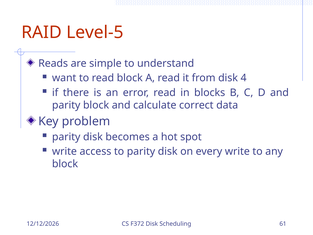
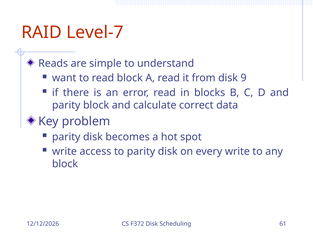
Level-5: Level-5 -> Level-7 (95, 32)
4: 4 -> 9 (244, 78)
